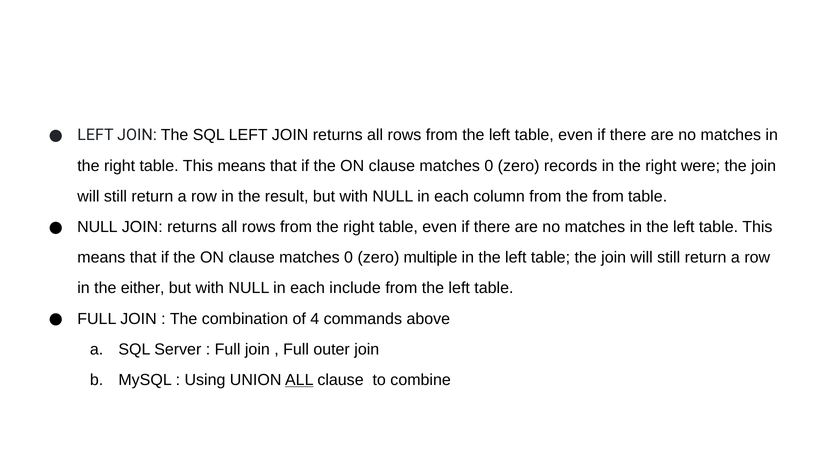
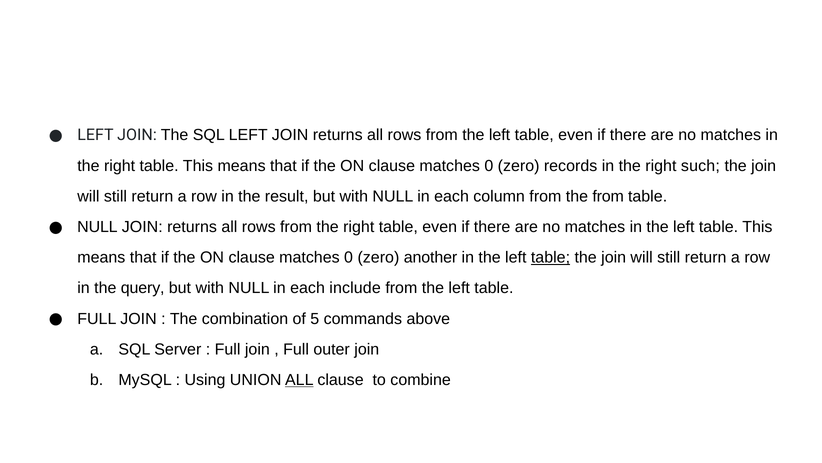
were: were -> such (700, 166)
multiple: multiple -> another (431, 257)
table underline: none -> present (550, 257)
either: either -> query (143, 288)
4: 4 -> 5 (315, 318)
